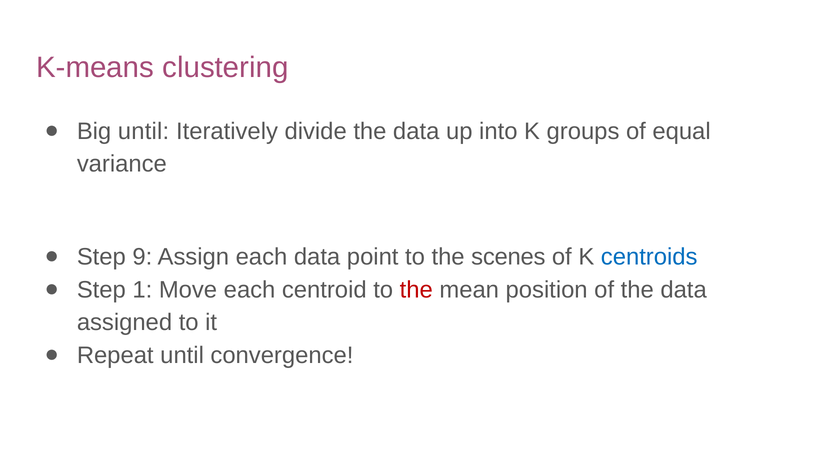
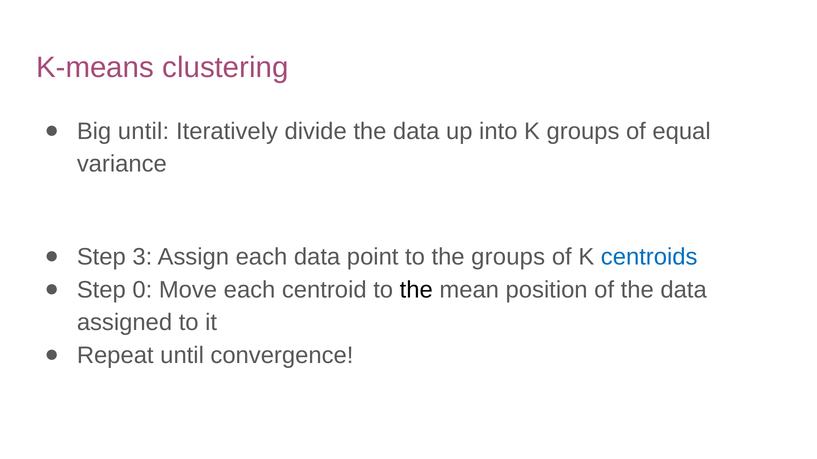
9: 9 -> 3 (142, 257)
the scenes: scenes -> groups (508, 257)
1: 1 -> 0 (142, 290)
the colour: red -> black (416, 290)
